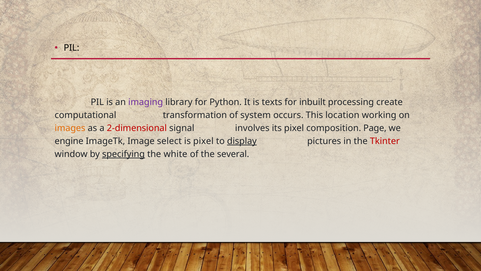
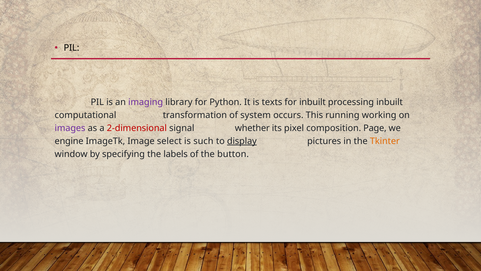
processing create: create -> inbuilt (390, 102)
location: location -> running (342, 115)
images colour: orange -> purple (70, 128)
involves: involves -> whether (252, 128)
is pixel: pixel -> such (203, 141)
Tkinter colour: red -> orange (385, 141)
specifying underline: present -> none (123, 154)
white: white -> labels (176, 154)
several: several -> button (233, 154)
